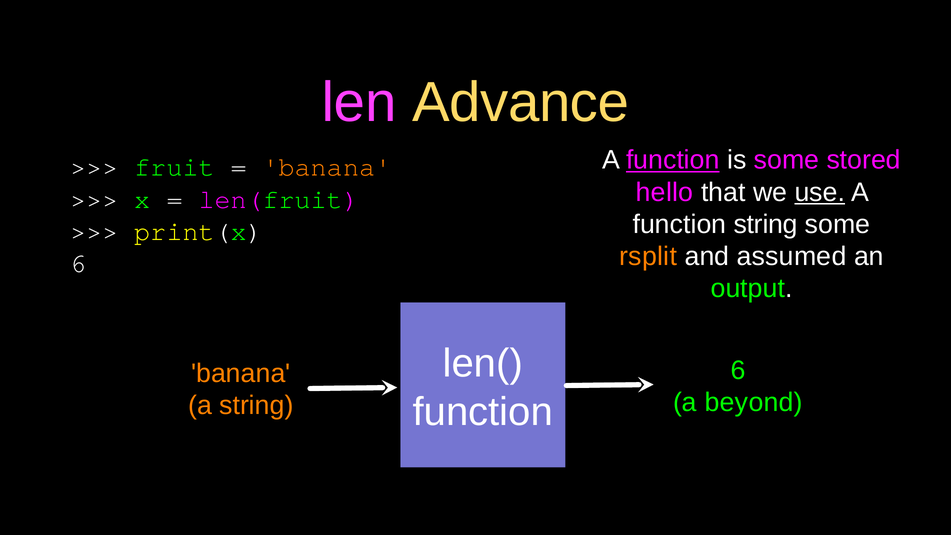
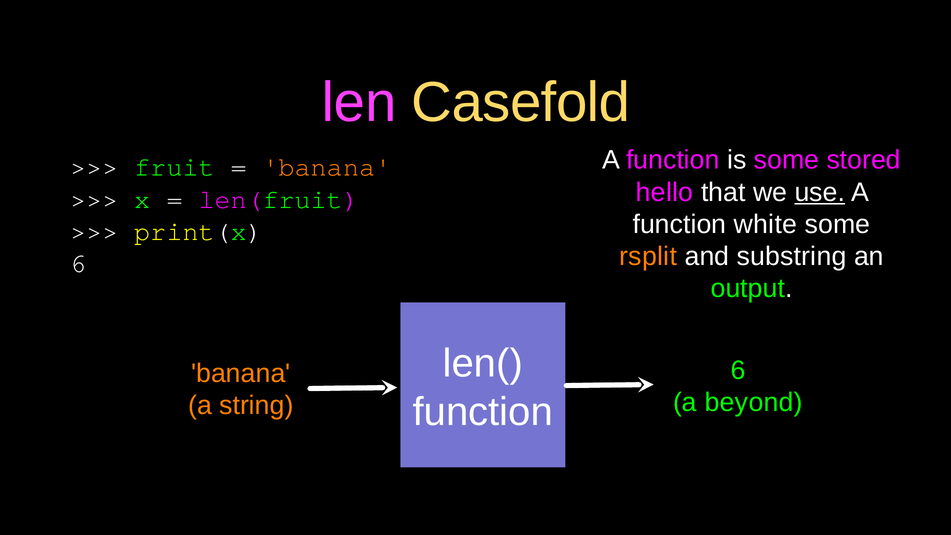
Advance: Advance -> Casefold (521, 103)
function underline: present -> none (673, 160)
function string: string -> white (766, 224)
assumed: assumed -> substring (792, 256)
